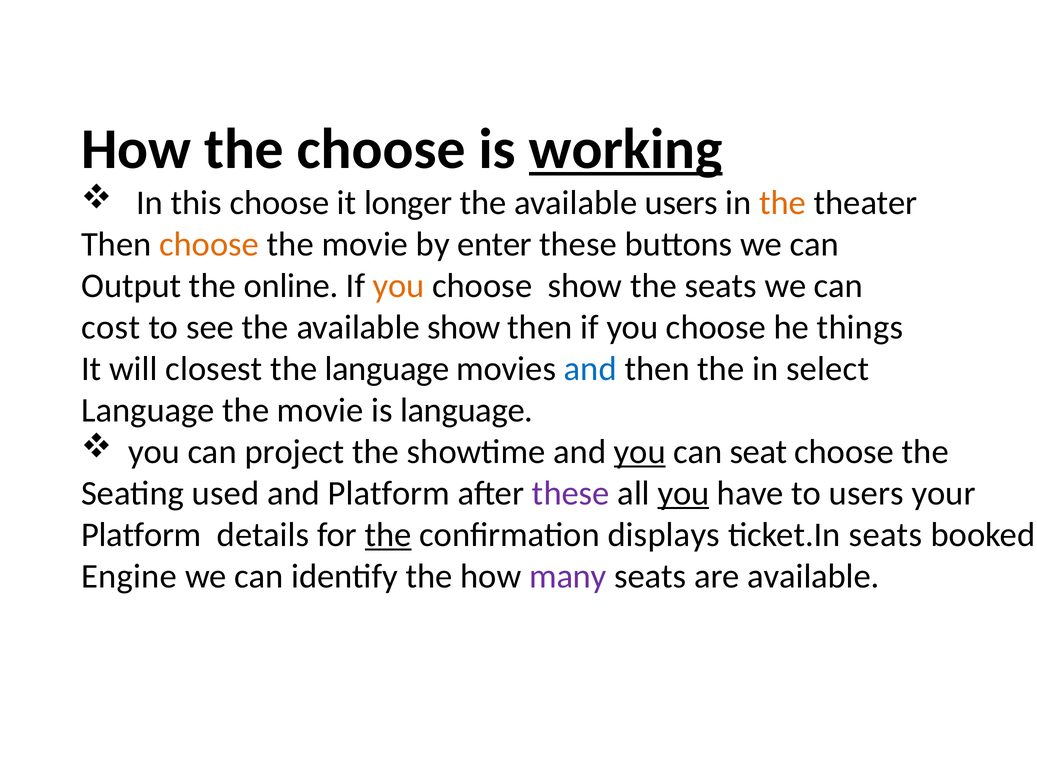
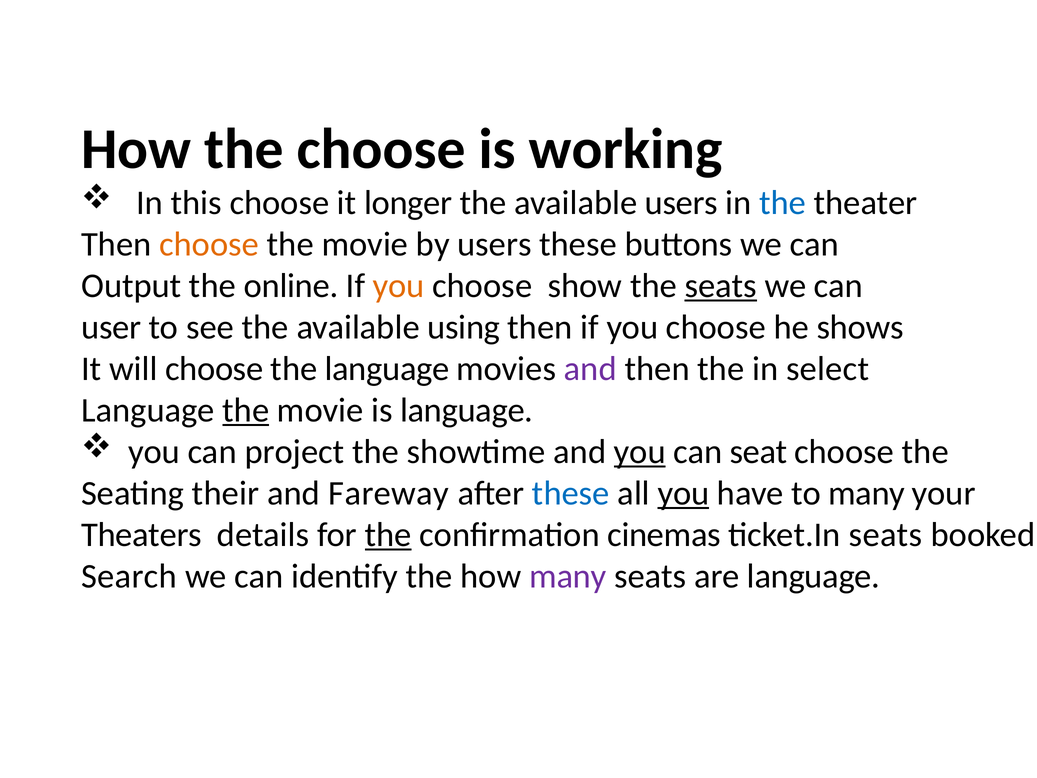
working underline: present -> none (626, 149)
the colour: orange -> blue (783, 203)
by enter: enter -> users (494, 244)
seats underline: none -> present (721, 286)
cost: cost -> user (111, 327)
available show: show -> using (464, 327)
things: things -> shows (860, 327)
will closest: closest -> choose (214, 369)
and colour: blue -> purple (590, 369)
the underline: none -> present (246, 410)
used: used -> their (226, 493)
and Platform: Platform -> Fareway (389, 493)
these colour: purple -> blue (571, 493)
to users: users -> many (867, 493)
Platform: Platform -> Theaters (141, 535)
displays: displays -> cinemas (664, 535)
Engine: Engine -> Search (129, 576)
are available: available -> language (813, 576)
